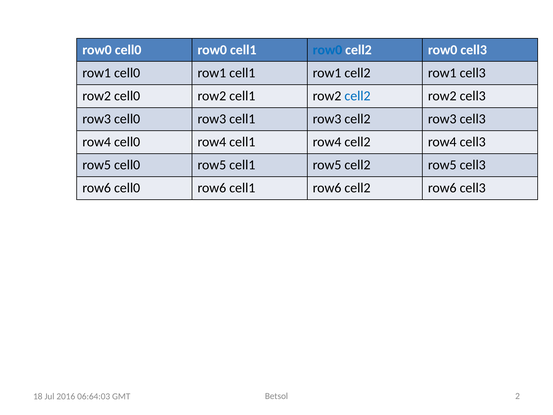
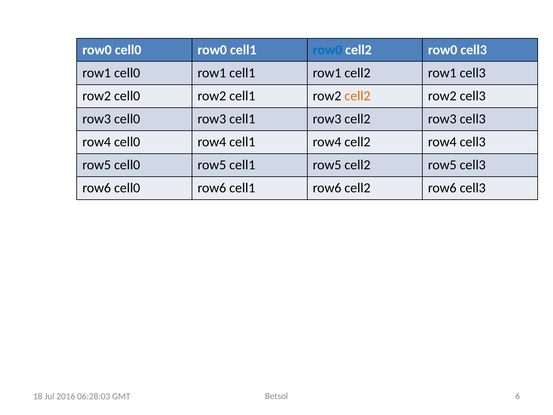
cell2 colour: blue -> orange (358, 96)
06:64:03: 06:64:03 -> 06:28:03 (94, 396)
2: 2 -> 6 (518, 396)
